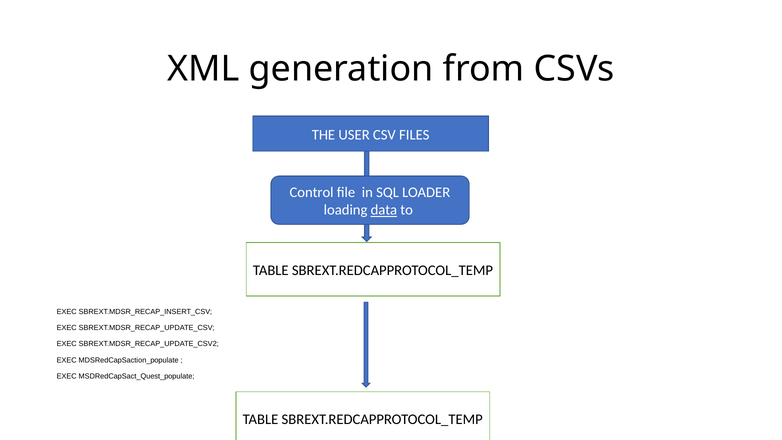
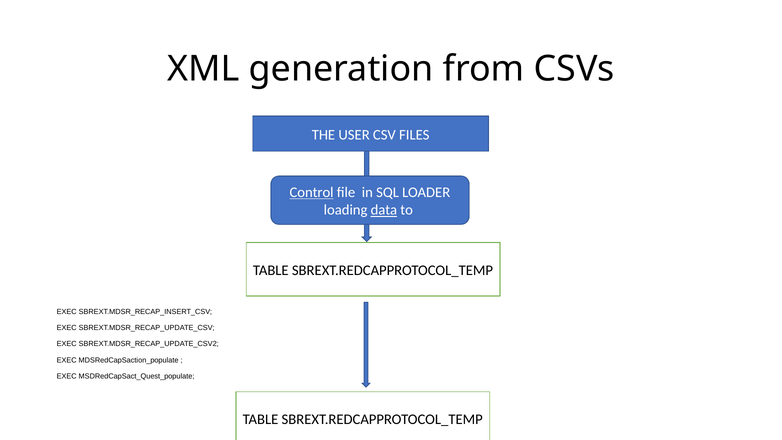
Control underline: none -> present (312, 192)
